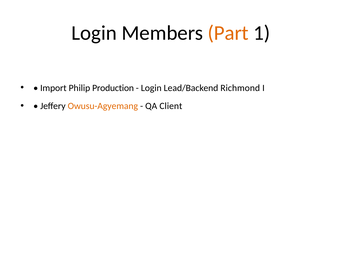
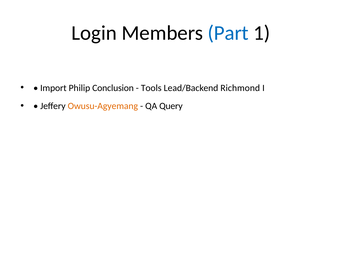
Part colour: orange -> blue (228, 33)
Production: Production -> Conclusion (113, 88)
Login: Login -> Tools (151, 88)
Client: Client -> Query (171, 106)
